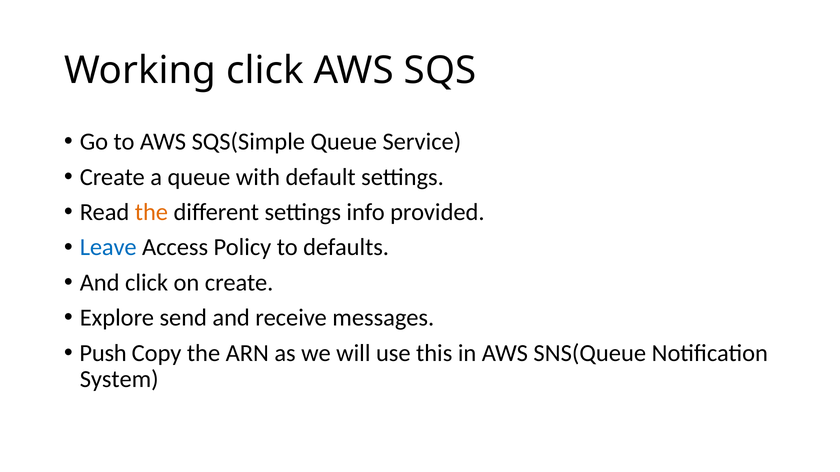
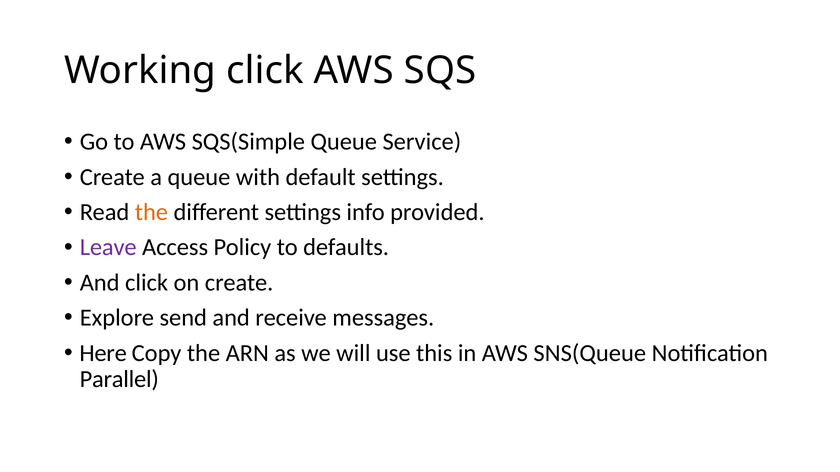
Leave colour: blue -> purple (108, 248)
Push: Push -> Here (103, 353)
System: System -> Parallel (119, 380)
